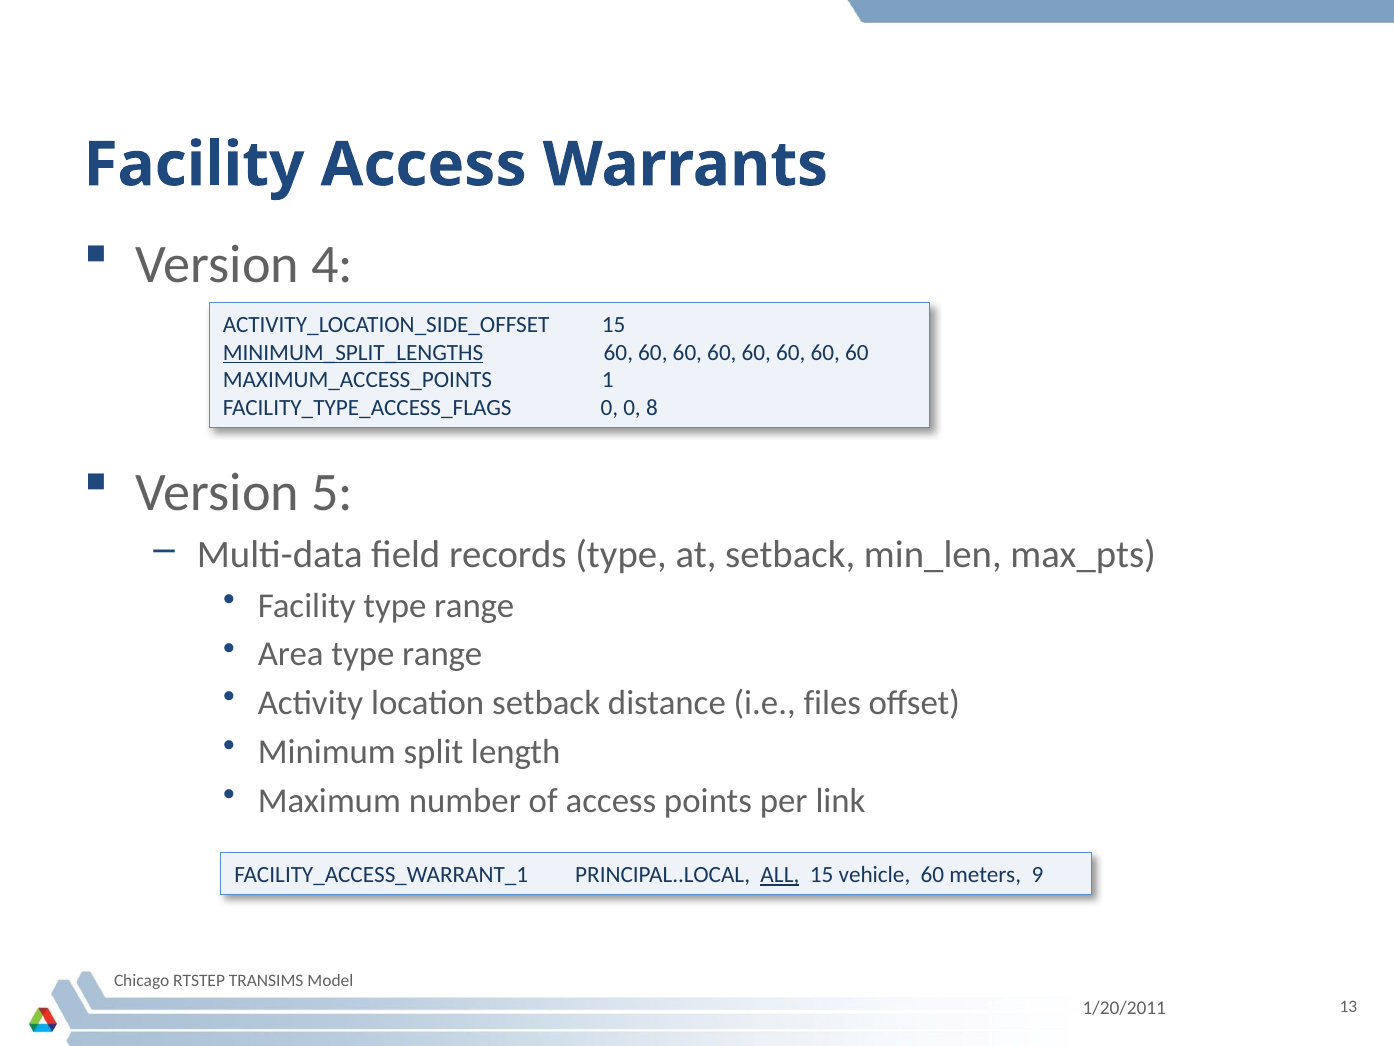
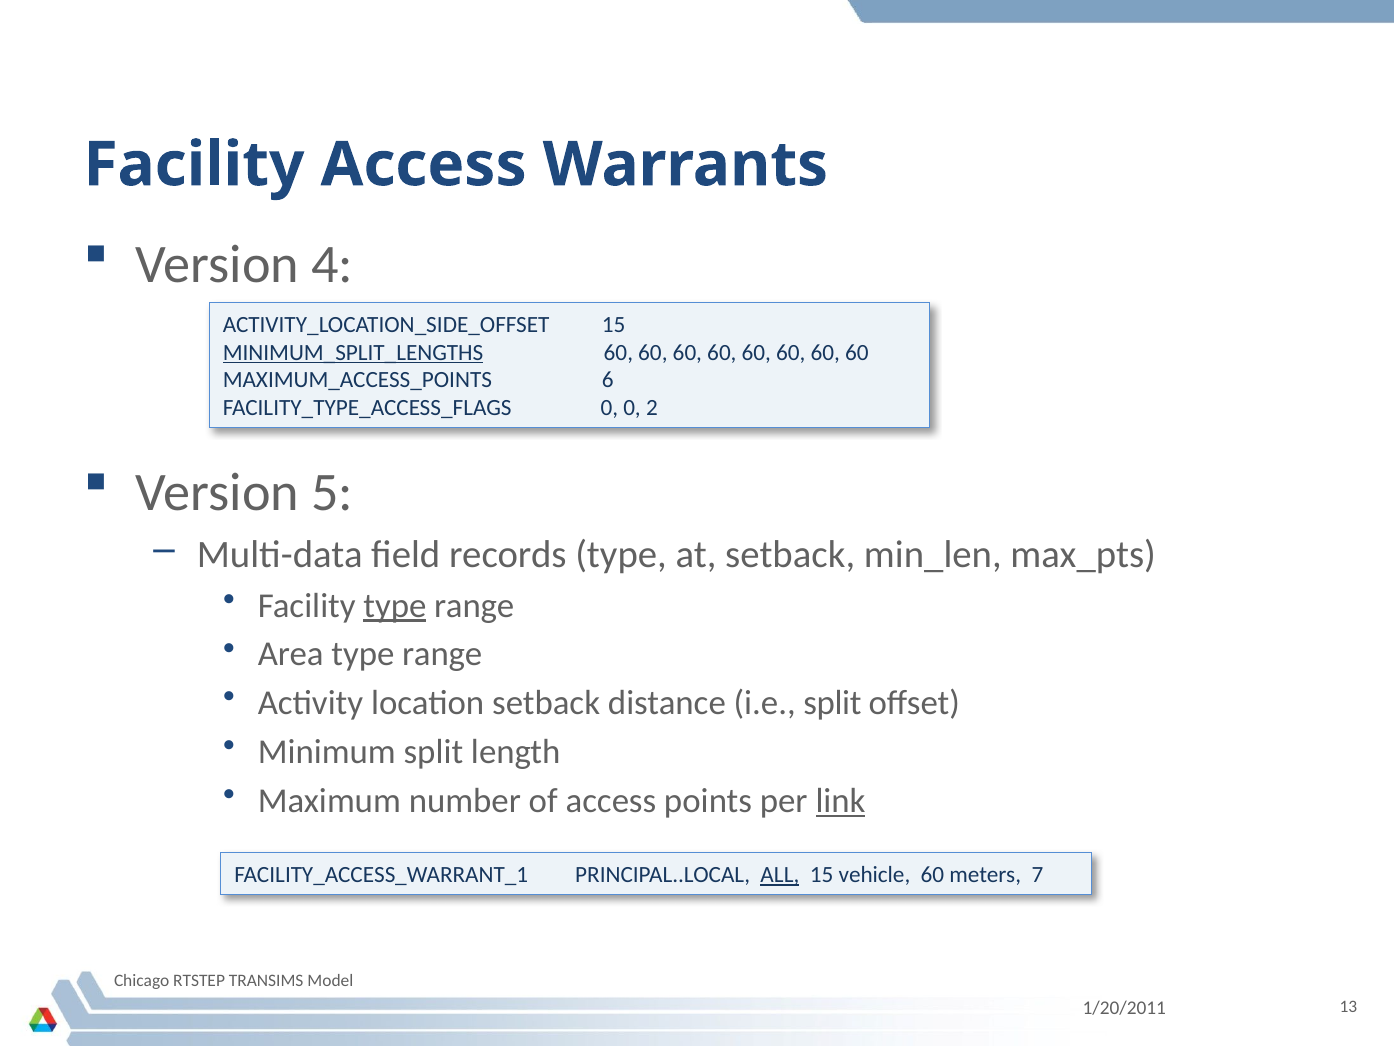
1: 1 -> 6 (608, 380)
8: 8 -> 2 (652, 408)
type underline: none -> present (395, 605)
i.e files: files -> split (832, 703)
link underline: none -> present (841, 800)
9: 9 -> 7 (1037, 875)
